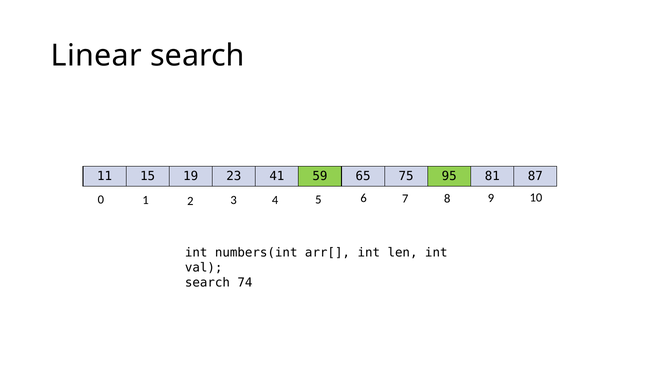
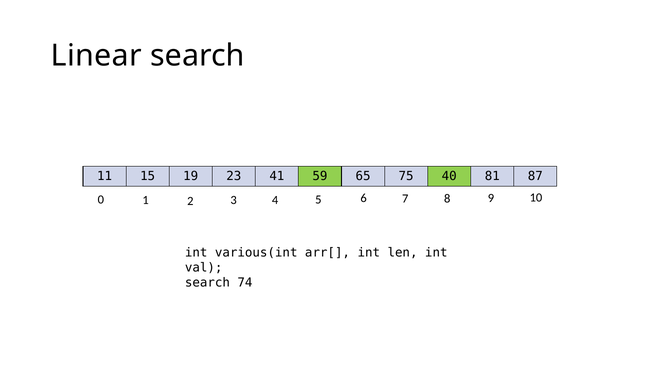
95: 95 -> 40 (449, 176)
numbers(int: numbers(int -> various(int (256, 253)
